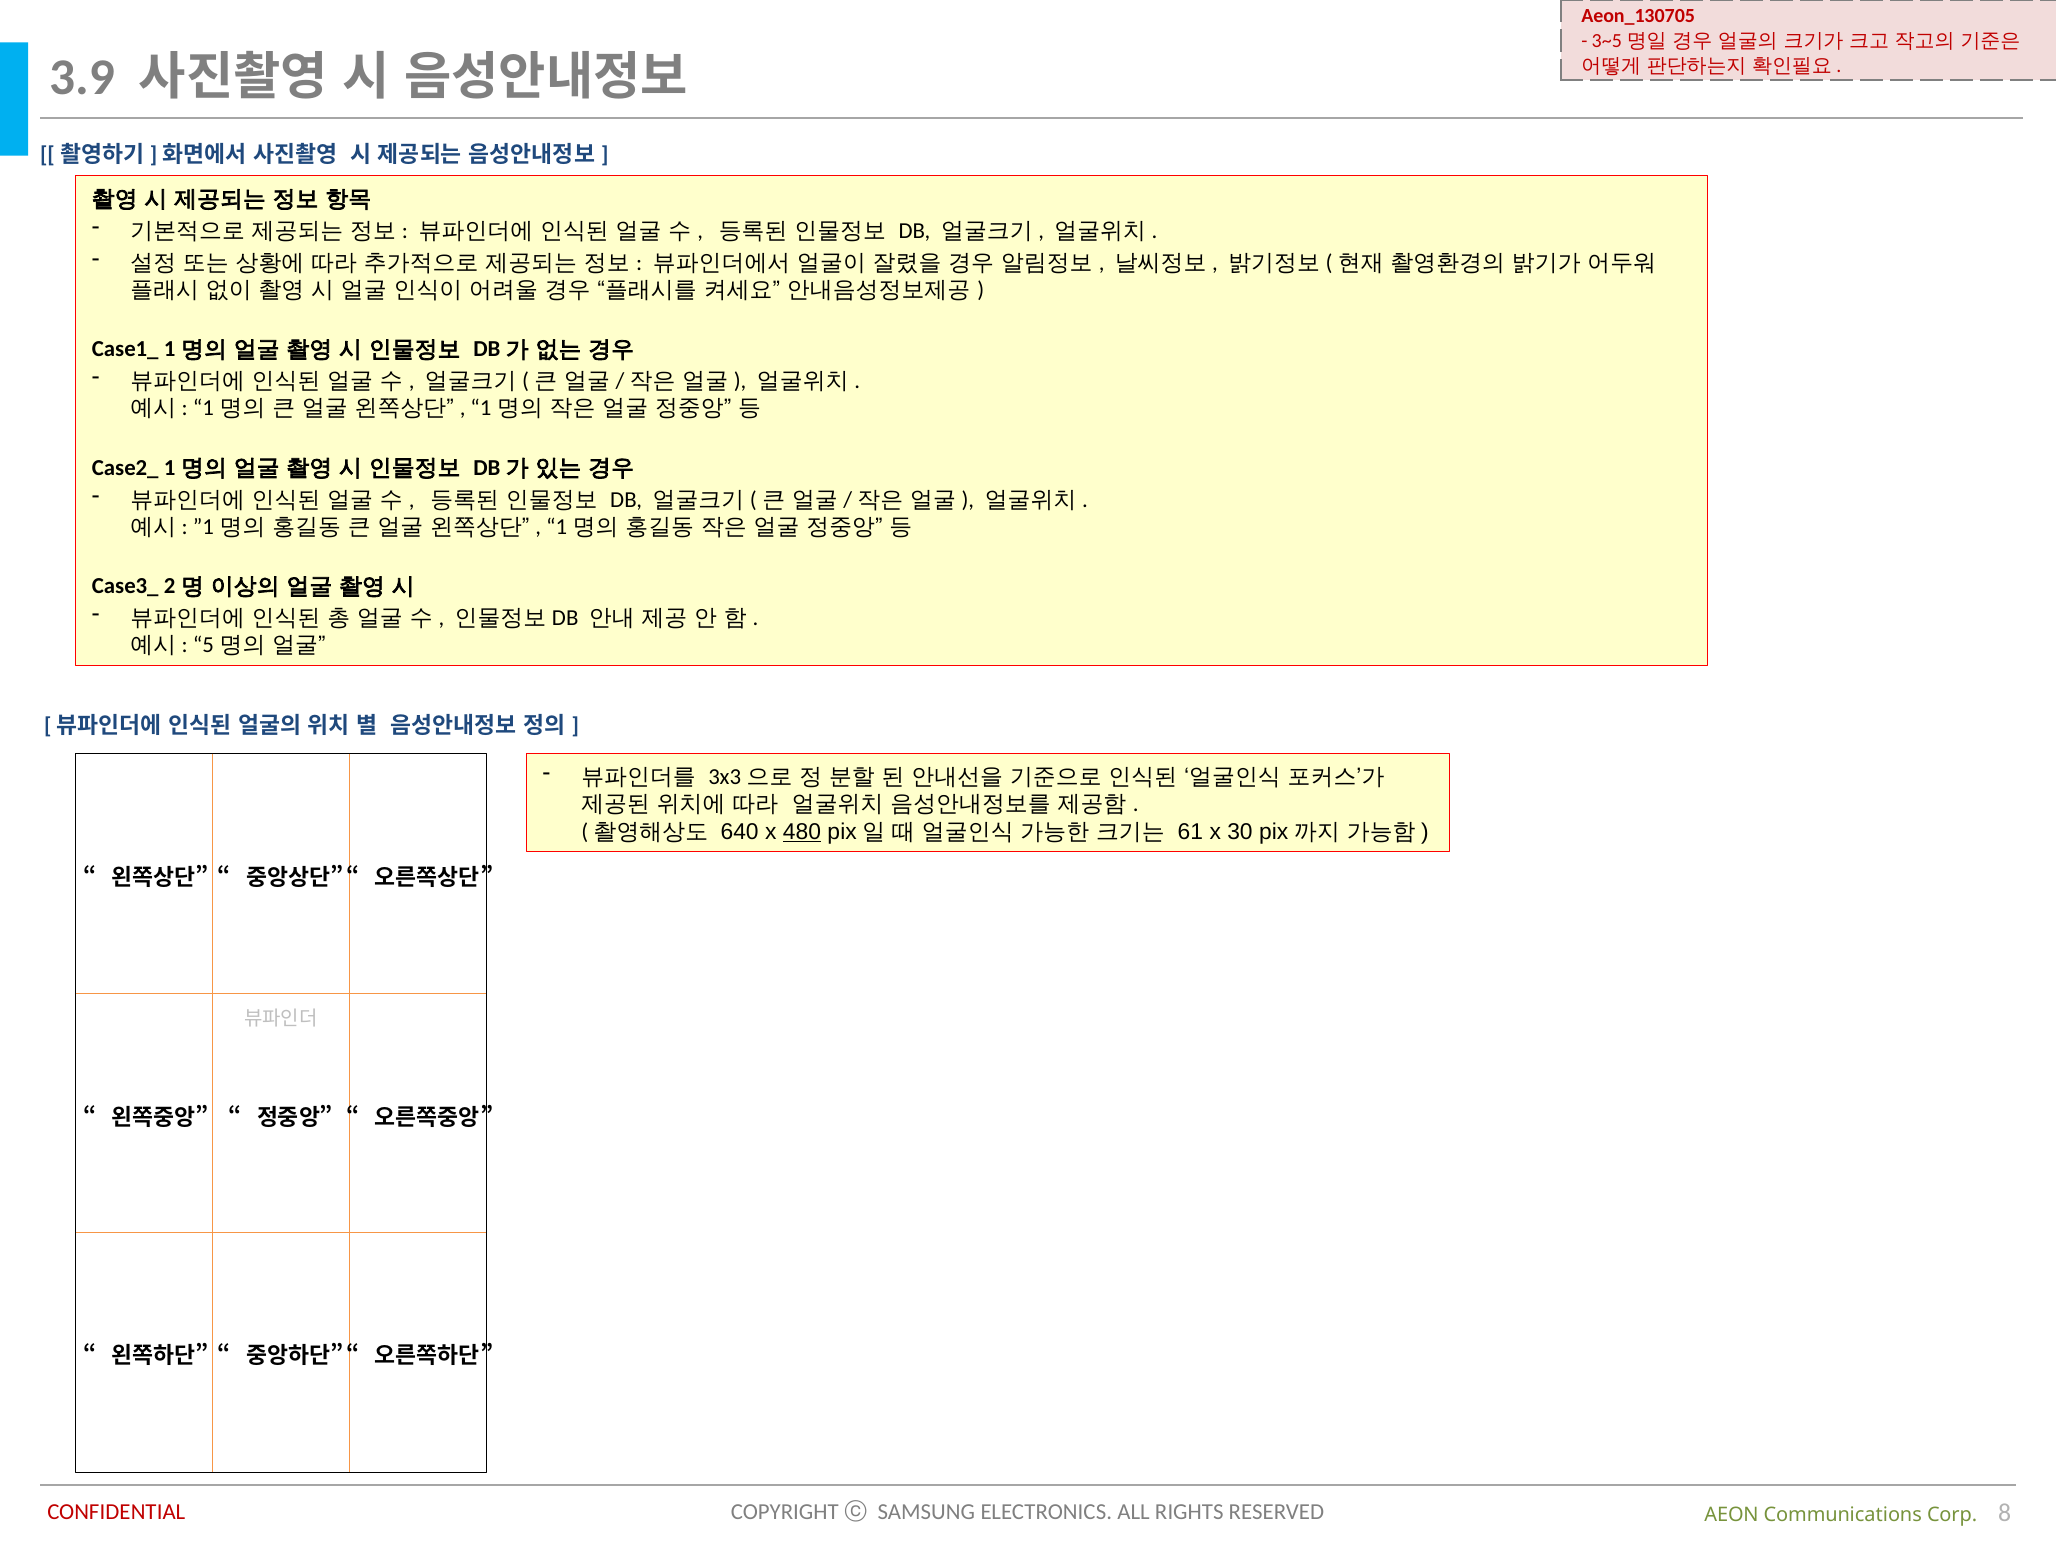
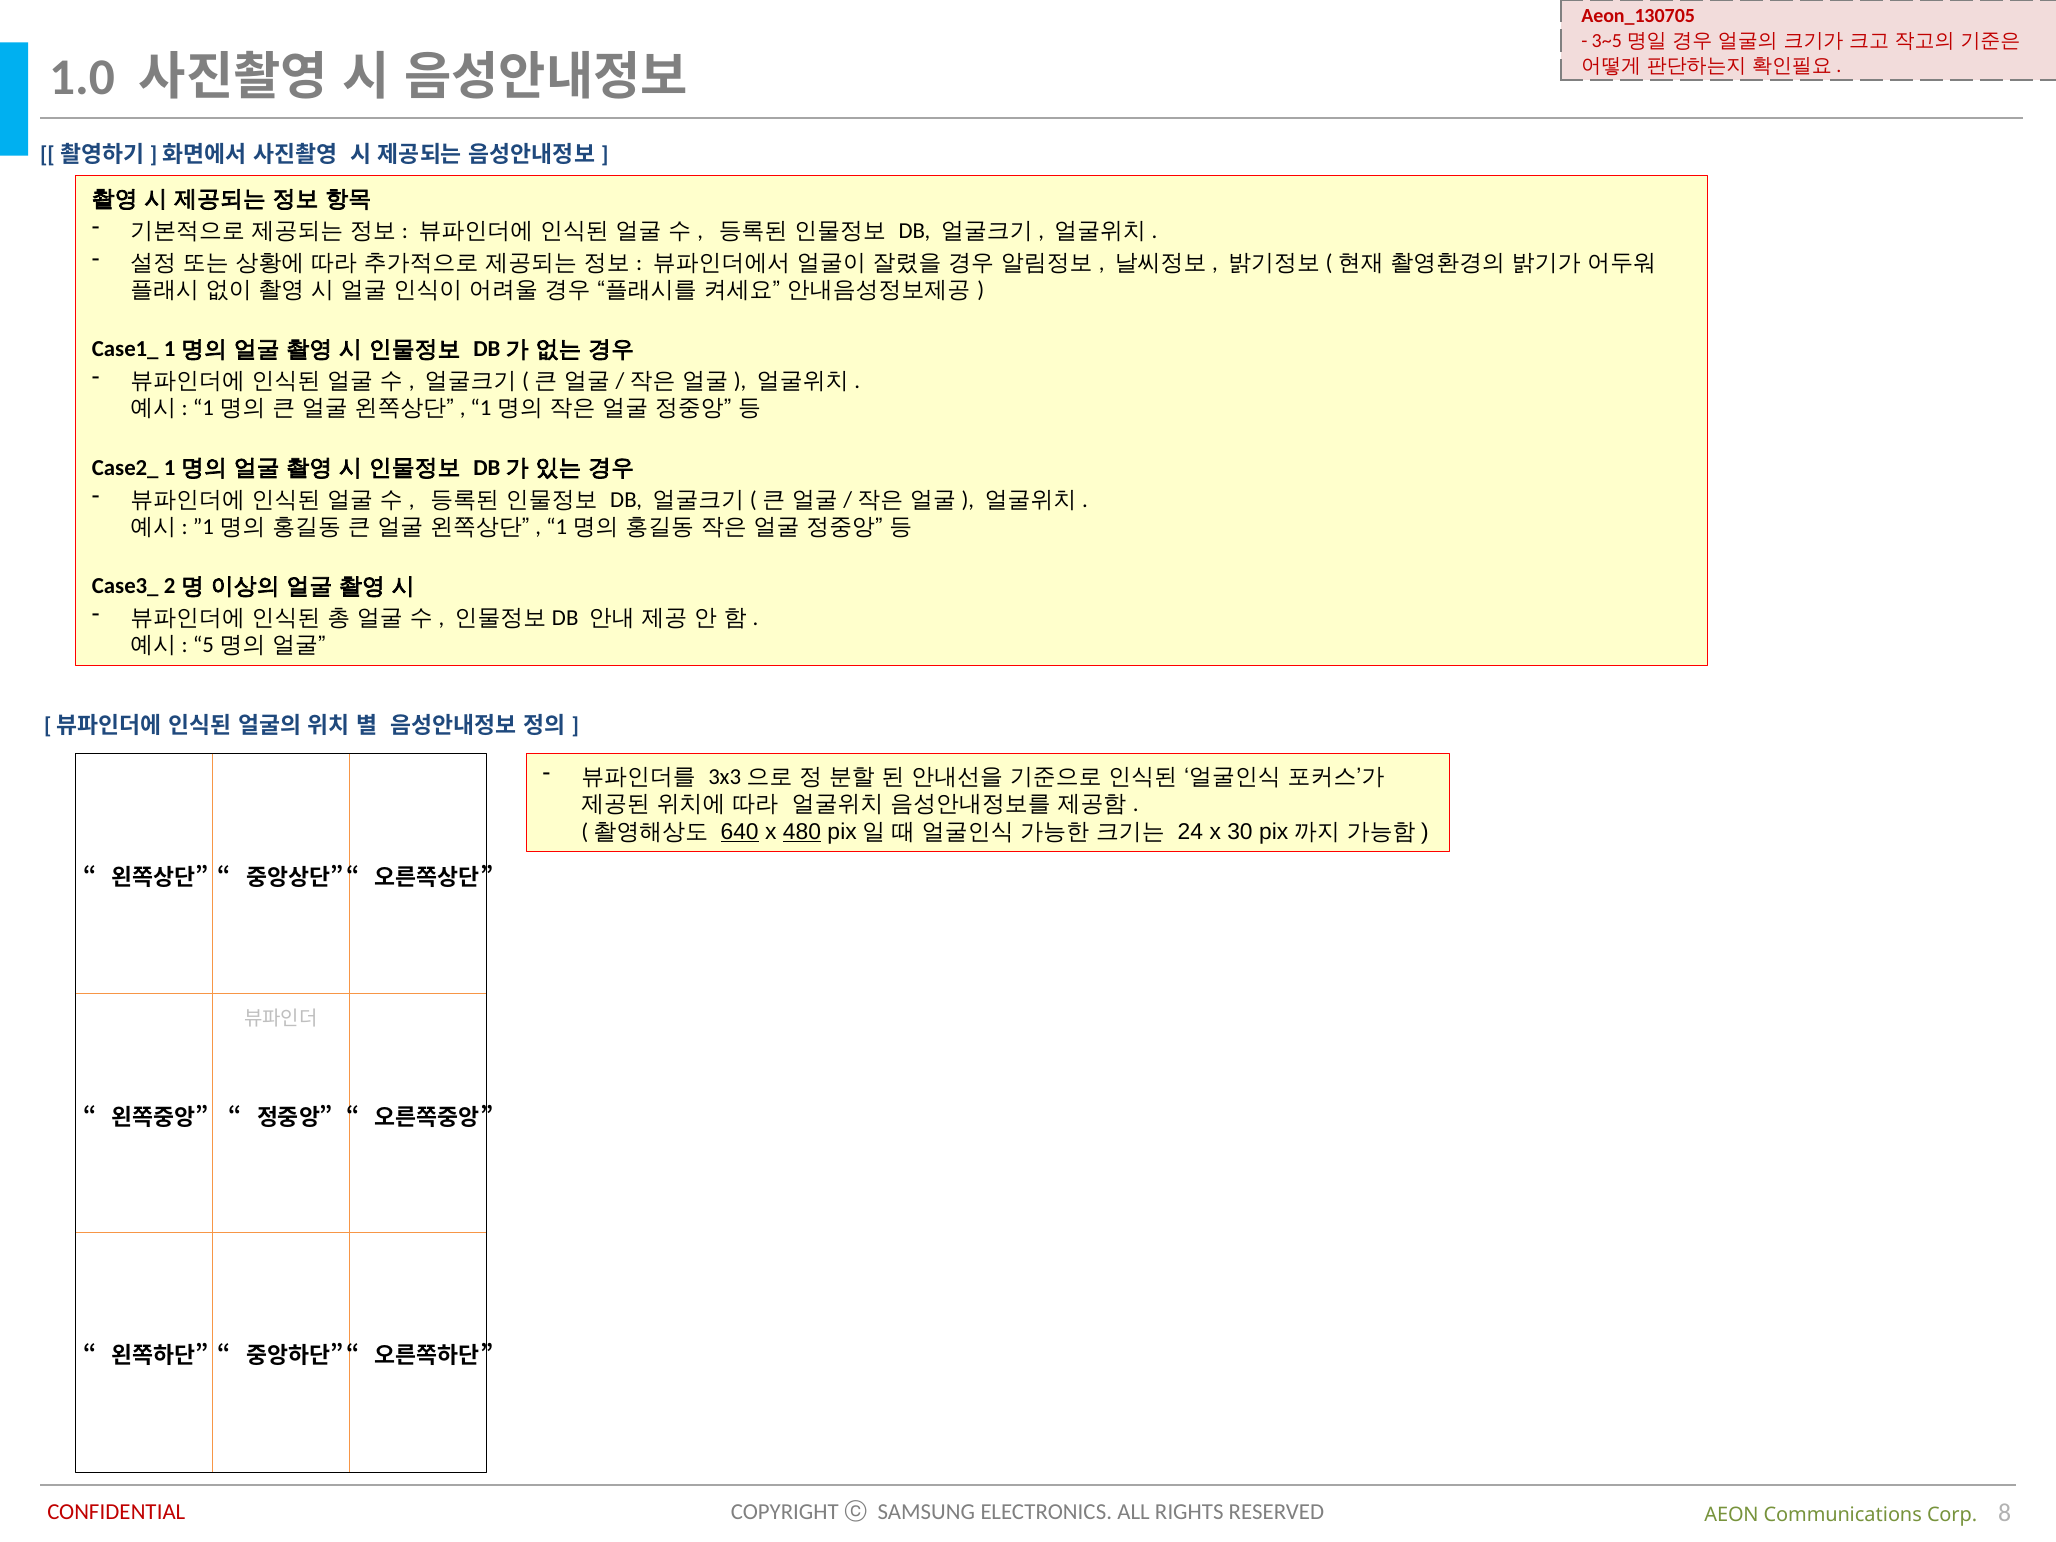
3.9: 3.9 -> 1.0 (82, 77)
640 underline: none -> present (740, 832)
61: 61 -> 24 (1190, 832)
